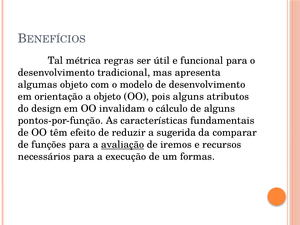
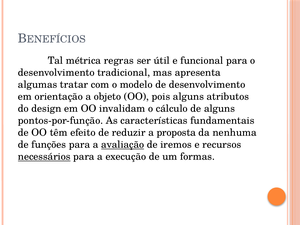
algumas objeto: objeto -> tratar (74, 85)
sugerida: sugerida -> proposta (176, 133)
comparar: comparar -> nenhuma (235, 133)
necessários underline: none -> present (44, 157)
